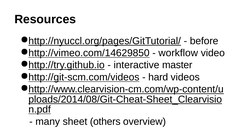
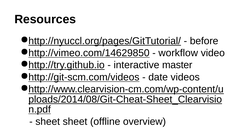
hard: hard -> date (158, 77)
many: many -> sheet (48, 121)
others: others -> offline (105, 121)
